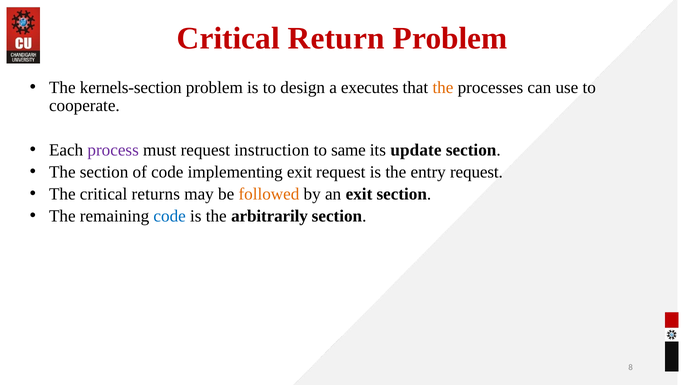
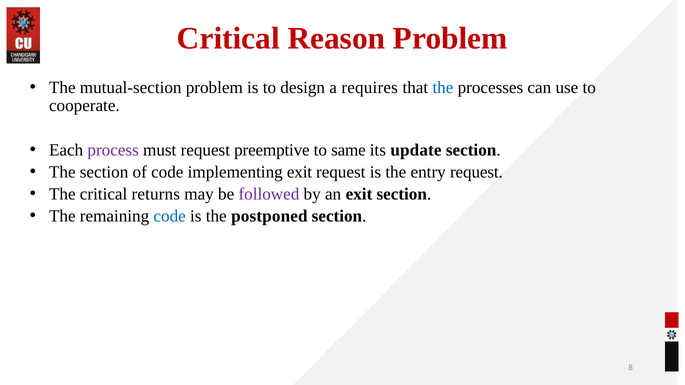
Return: Return -> Reason (336, 38)
kernels-section: kernels-section -> mutual-section (131, 87)
executes: executes -> requires (370, 87)
the colour: orange -> blue (443, 87)
instruction: instruction -> preemptive (272, 150)
followed colour: orange -> purple (269, 194)
arbitrarily: arbitrarily -> postponed (269, 216)
